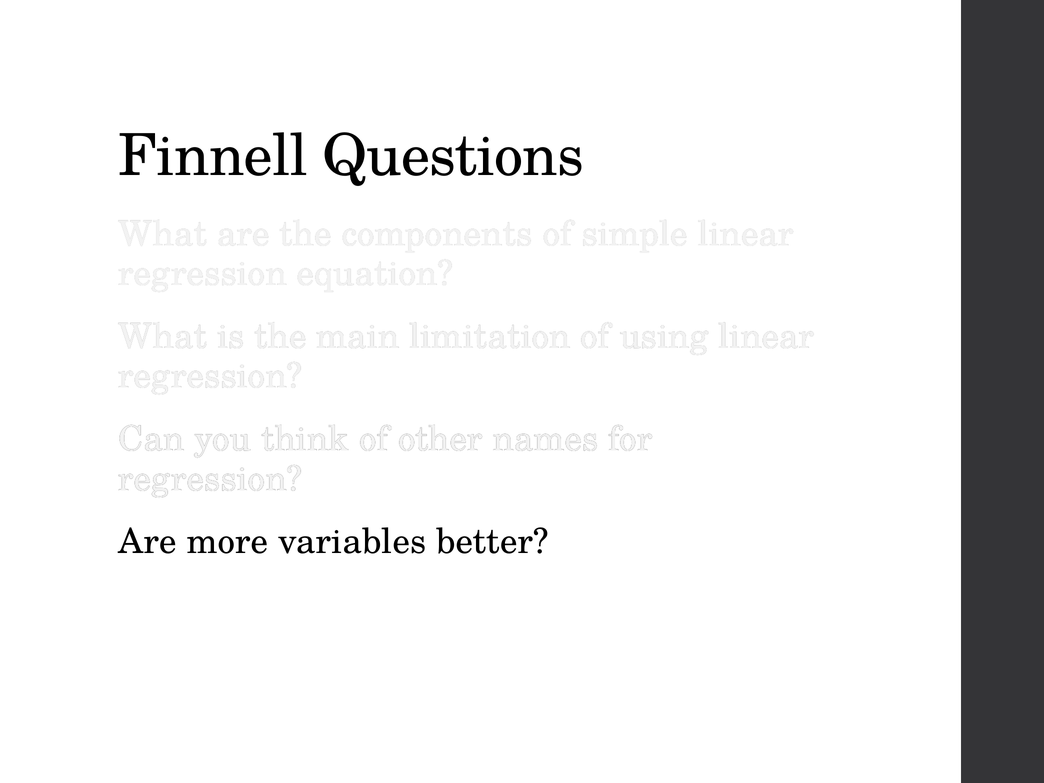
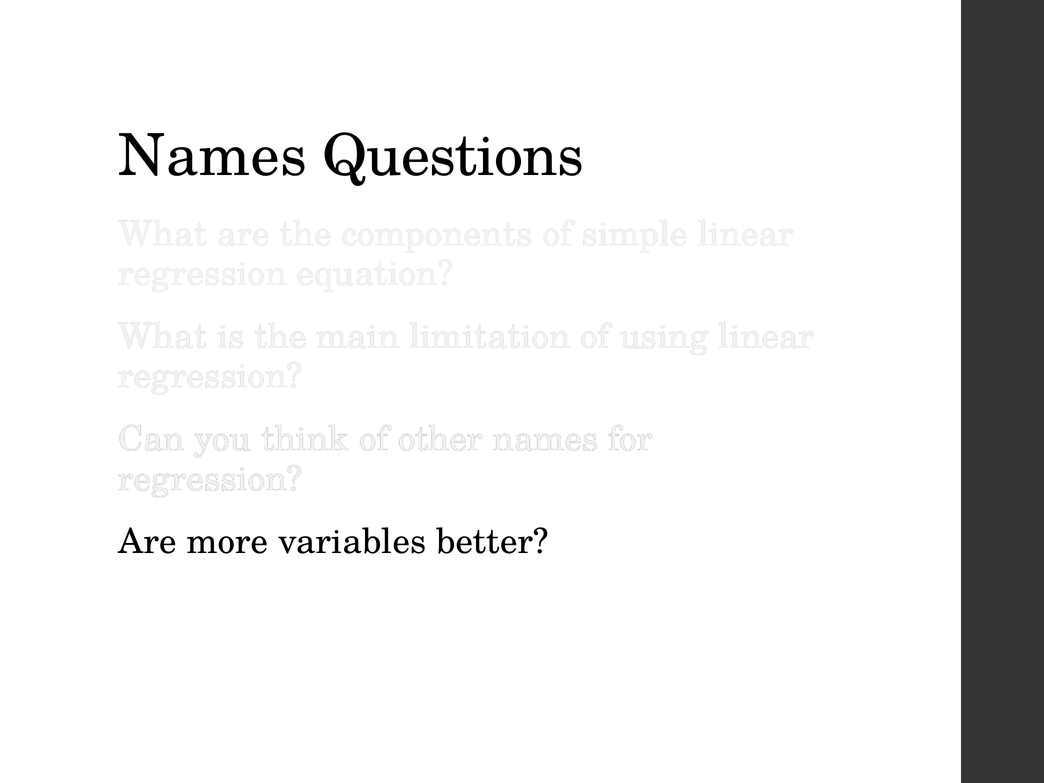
Finnell: Finnell -> Names (213, 156)
